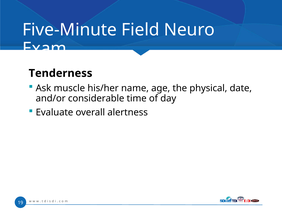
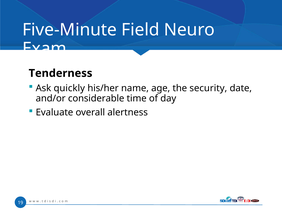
muscle: muscle -> quickly (69, 88)
physical: physical -> security (208, 88)
